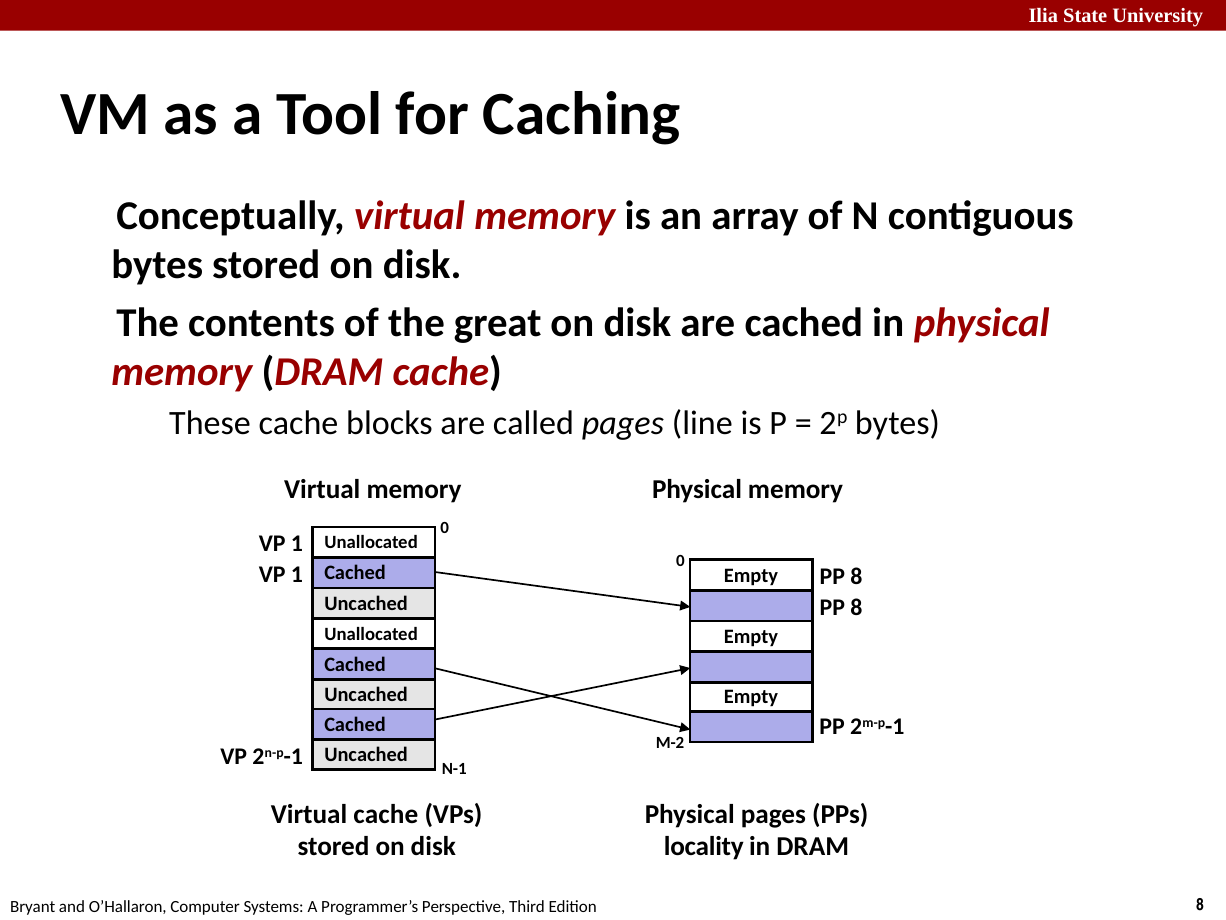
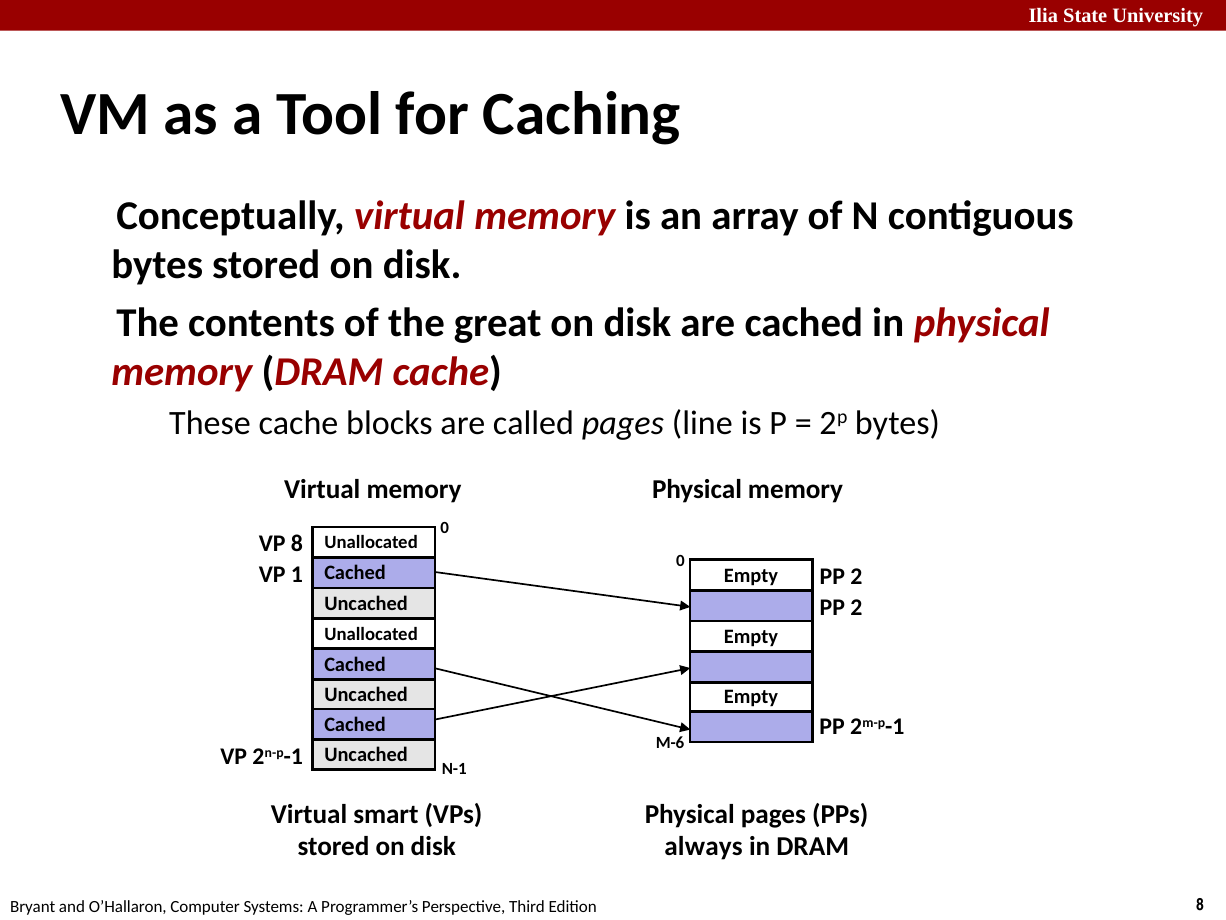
1: 1 -> 8 (297, 543)
8: 8 -> 2 (856, 576)
8: 8 -> 2 (856, 607)
M-2: M-2 -> M-6 (670, 743)
Virtual cache: cache -> smart (386, 814)
locality: locality -> always (704, 846)
